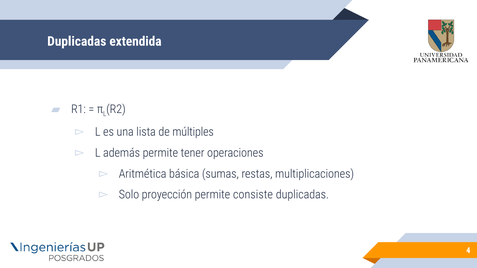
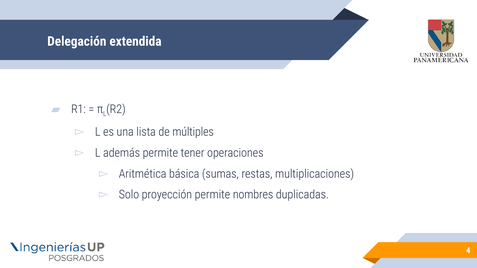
Duplicadas: Duplicadas -> Delegación (77, 41)
consiste: consiste -> nombres (253, 195)
